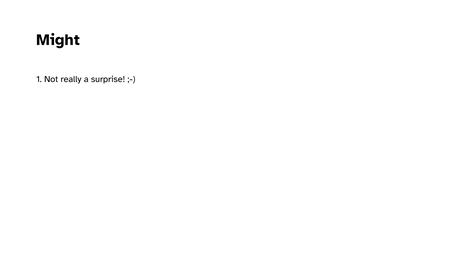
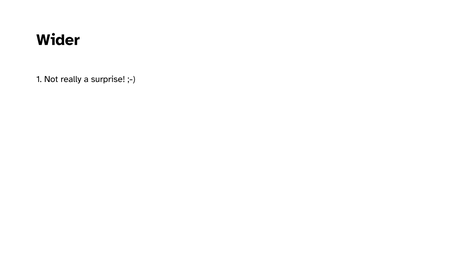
Might: Might -> Wider (58, 40)
